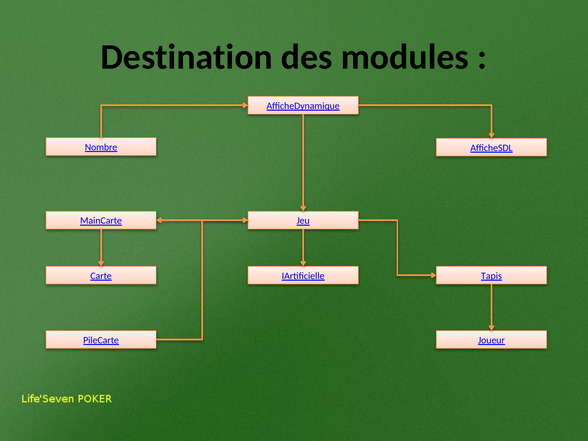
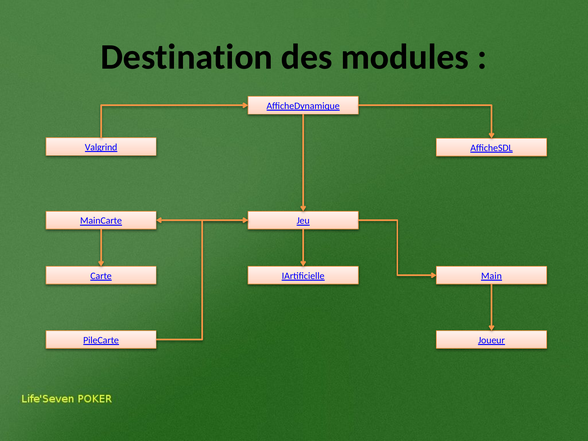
Nombre: Nombre -> Valgrind (101, 147)
Tapis: Tapis -> Main (491, 276)
